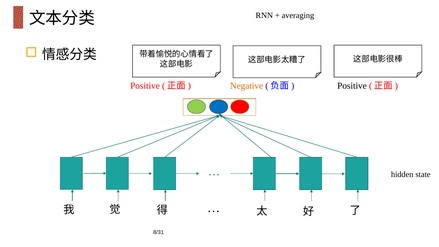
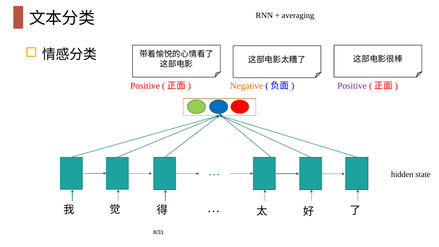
Positive colour: black -> purple (352, 86)
